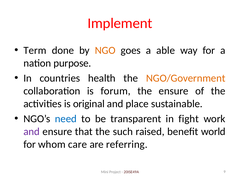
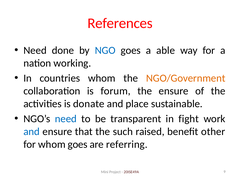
Implement: Implement -> References (120, 23)
Term: Term -> Need (35, 50)
NGO colour: orange -> blue (105, 50)
purpose: purpose -> working (72, 63)
countries health: health -> whom (102, 78)
original: original -> donate (89, 104)
and colour: purple -> blue (32, 132)
world: world -> other (213, 132)
whom care: care -> goes (78, 144)
